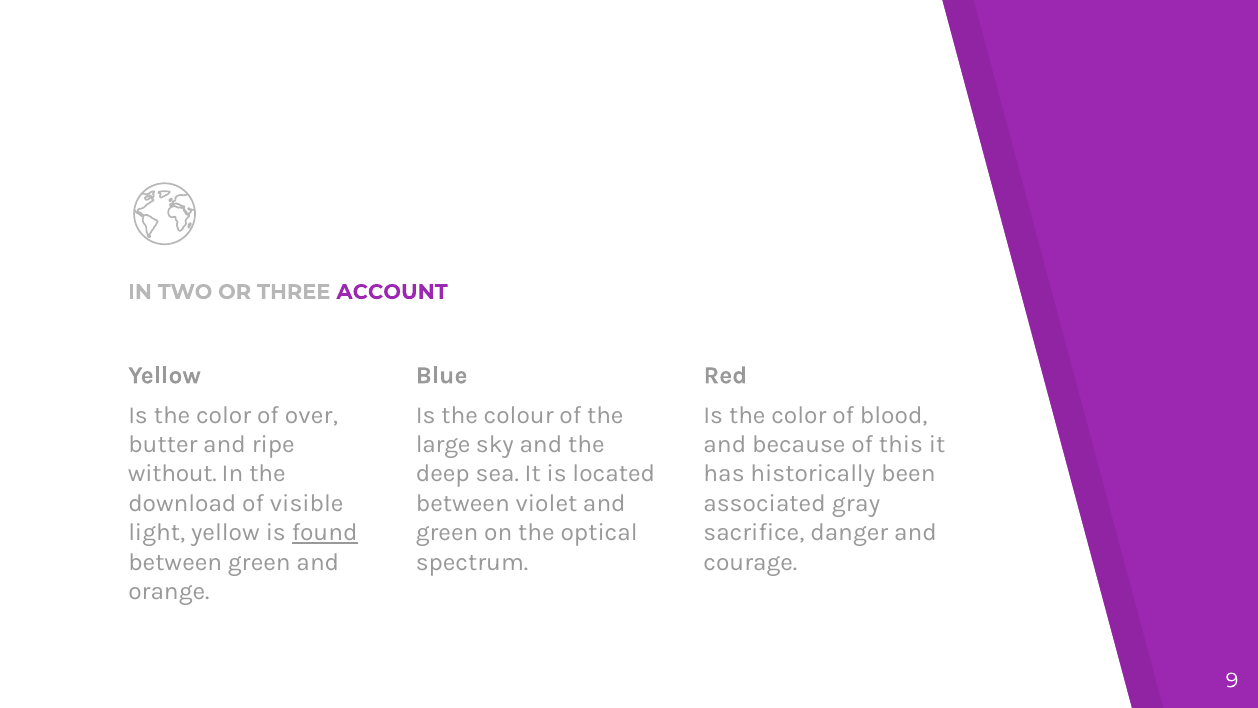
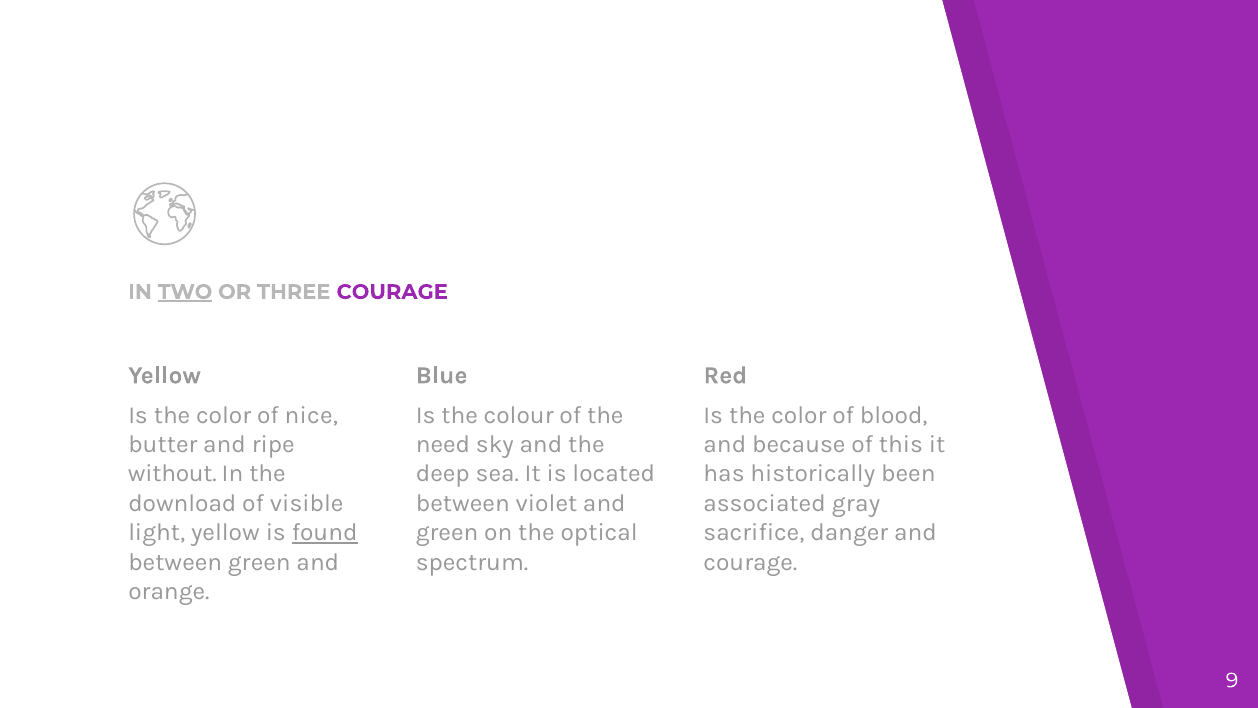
TWO underline: none -> present (185, 292)
THREE ACCOUNT: ACCOUNT -> COURAGE (392, 292)
over: over -> nice (311, 415)
large: large -> need (443, 444)
